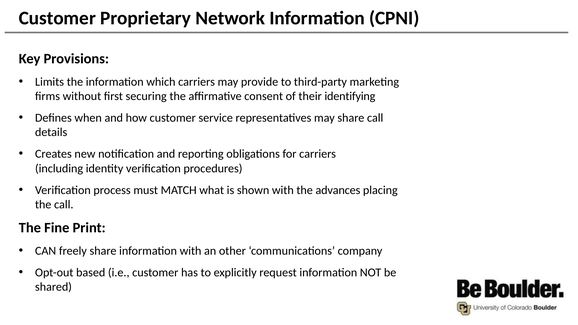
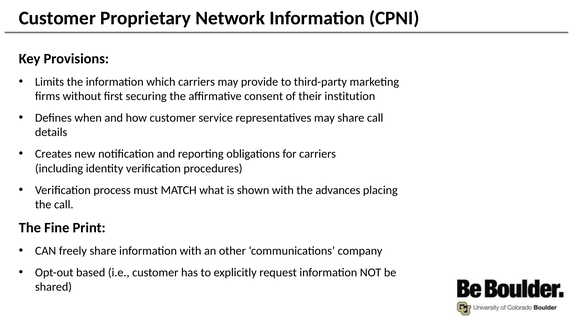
identifying: identifying -> institution (350, 96)
